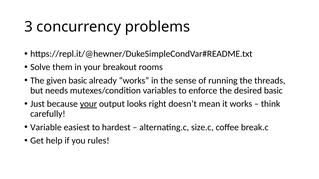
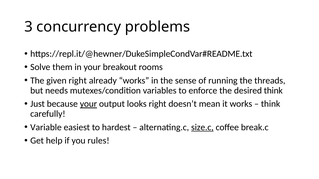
given basic: basic -> right (78, 81)
desired basic: basic -> think (273, 91)
size.c underline: none -> present (202, 128)
